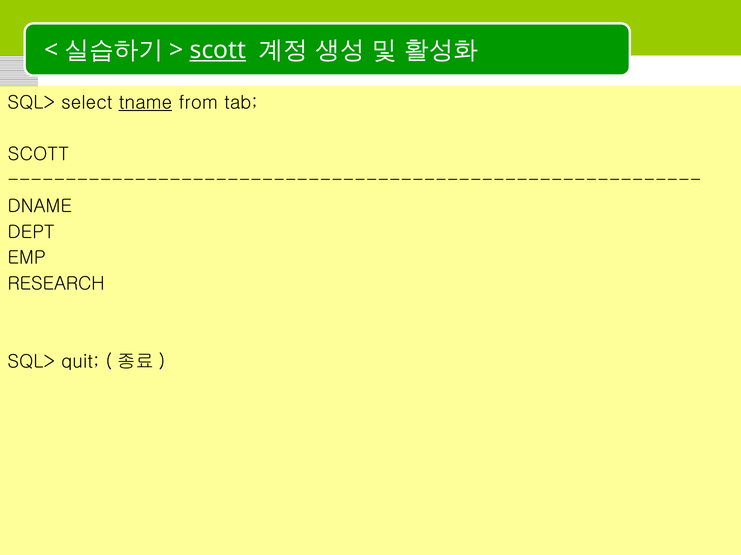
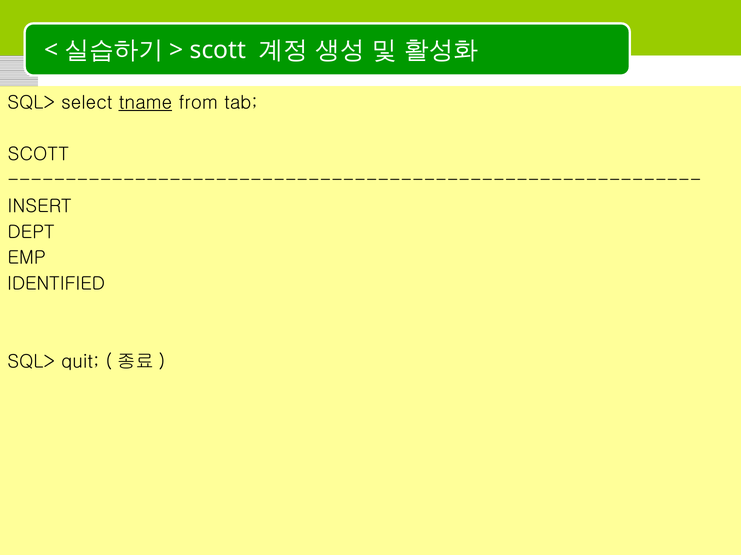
scott underline: present -> none (218, 50)
DNAME: DNAME -> INSERT (40, 206)
RESEARCH: RESEARCH -> IDENTIFIED (56, 284)
